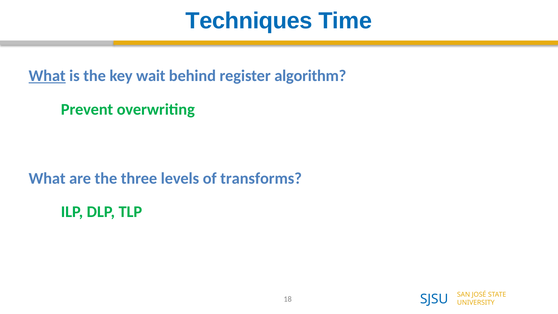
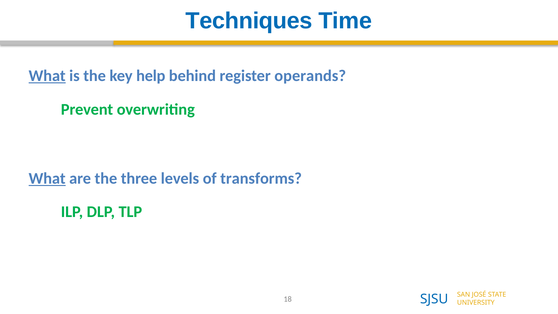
wait: wait -> help (151, 76)
algorithm: algorithm -> operands (310, 76)
What underline: none -> present (47, 178)
